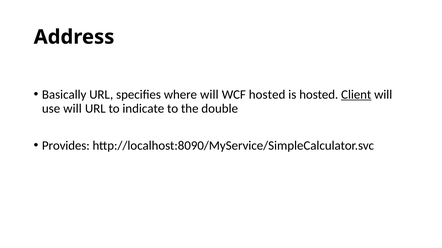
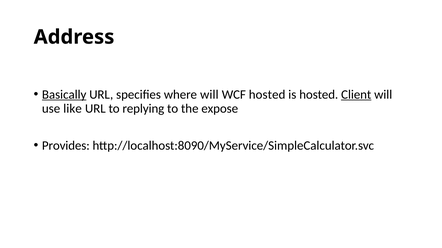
Basically underline: none -> present (64, 95)
use will: will -> like (73, 109)
indicate: indicate -> replying (143, 109)
double: double -> expose (220, 109)
